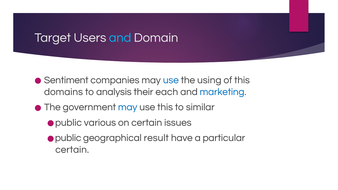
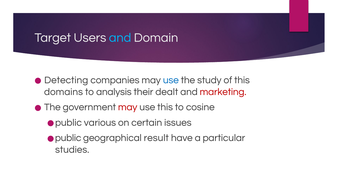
Sentiment: Sentiment -> Detecting (66, 80)
using: using -> study (209, 80)
each: each -> dealt (167, 92)
marketing colour: blue -> red (223, 92)
may colour: blue -> red (128, 107)
similar: similar -> cosine (200, 107)
certain: certain -> studies (72, 150)
